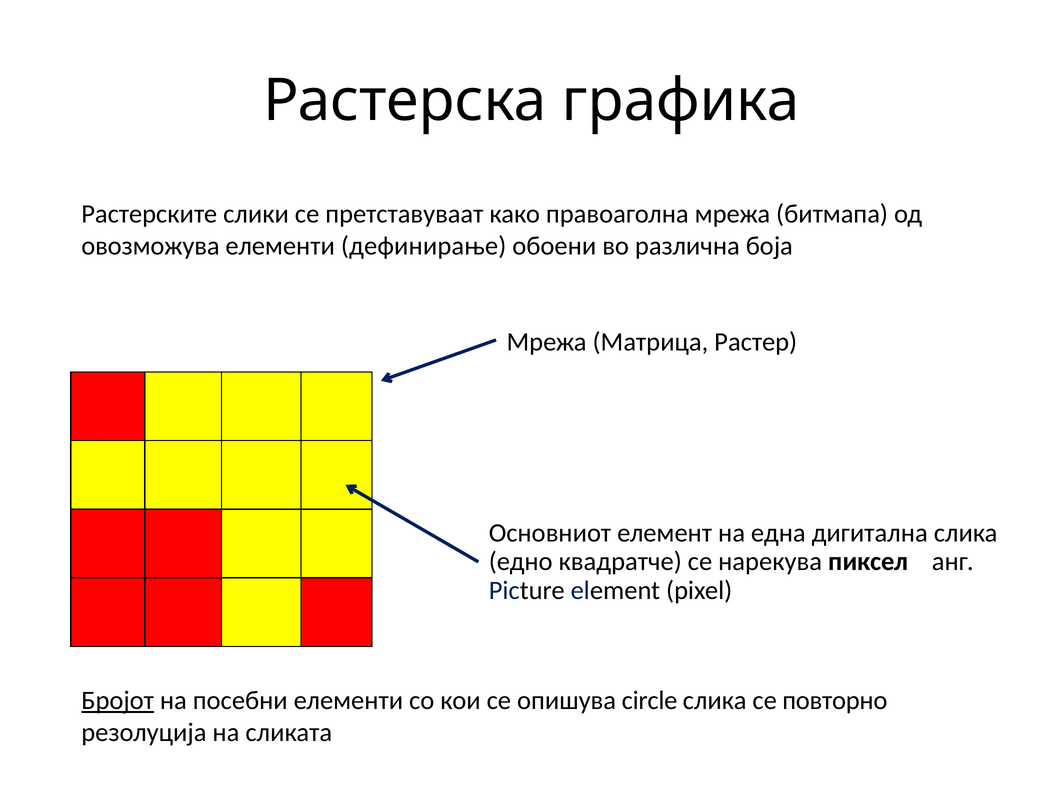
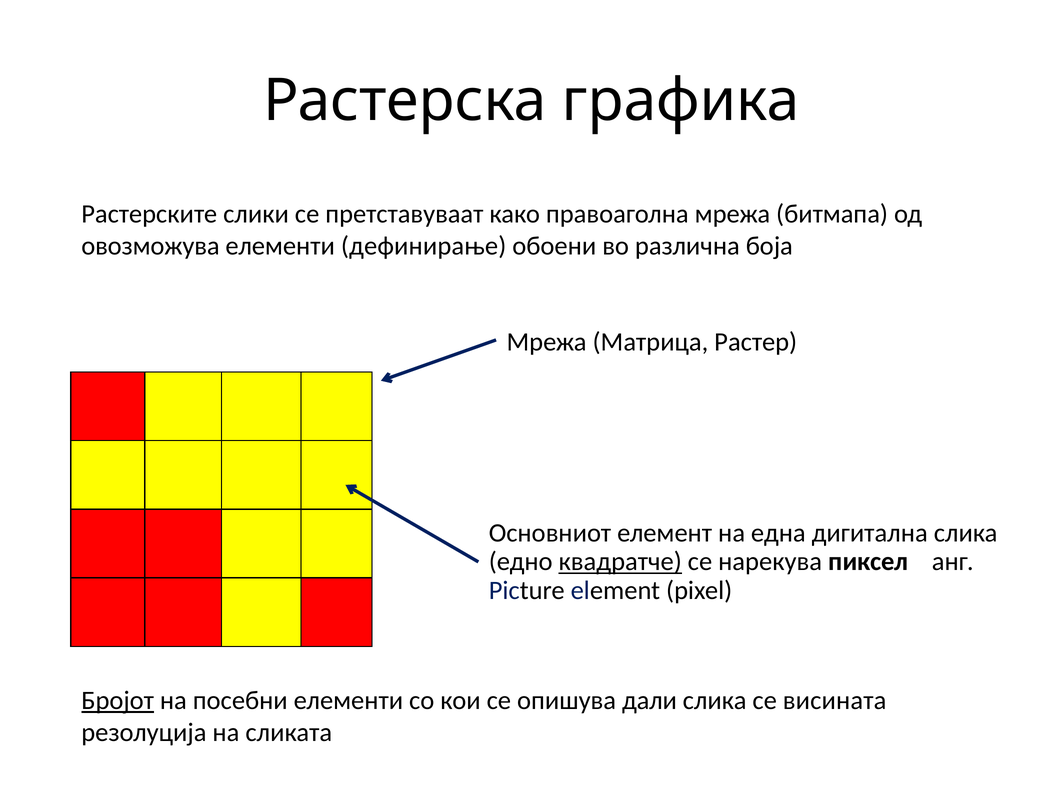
квадратче underline: none -> present (620, 562)
circle: circle -> дали (650, 701)
повторно: повторно -> висината (835, 701)
